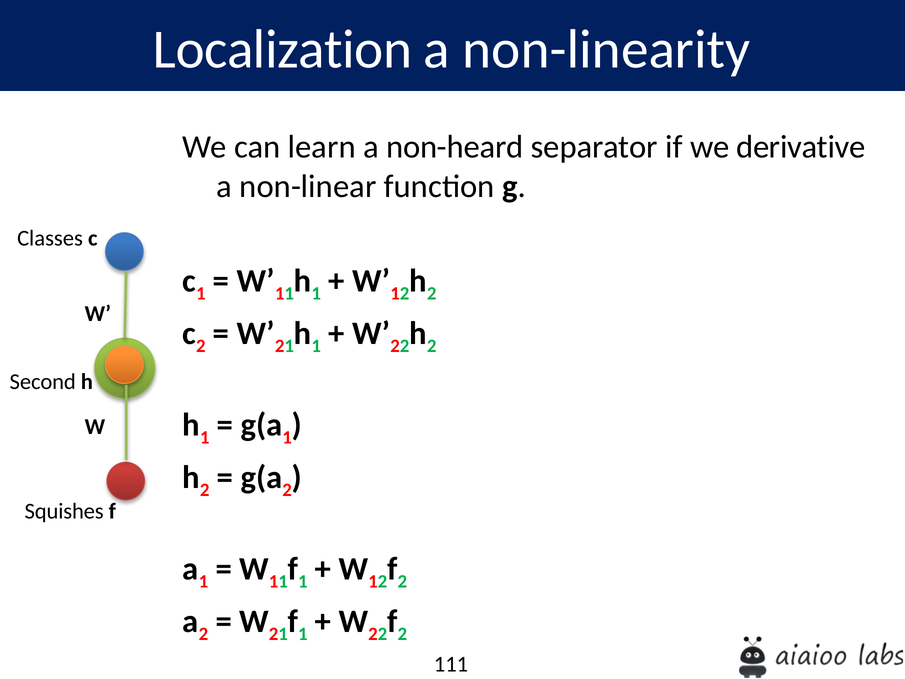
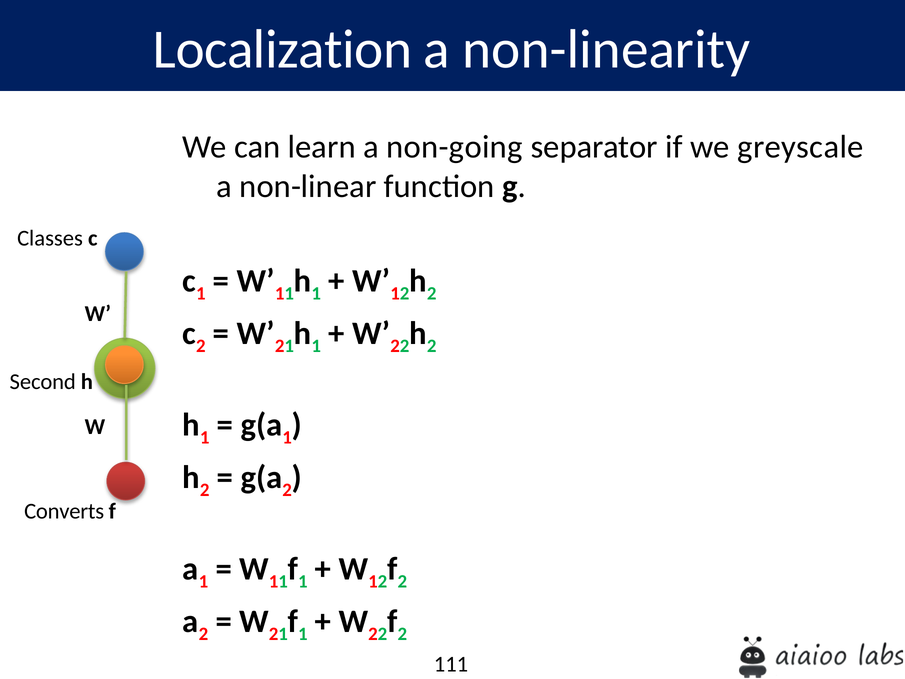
non-heard: non-heard -> non-going (454, 147)
derivative: derivative -> greyscale (800, 147)
Squishes: Squishes -> Converts (64, 511)
